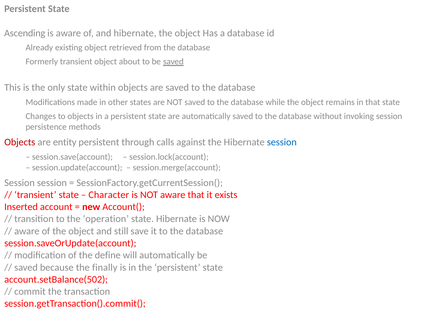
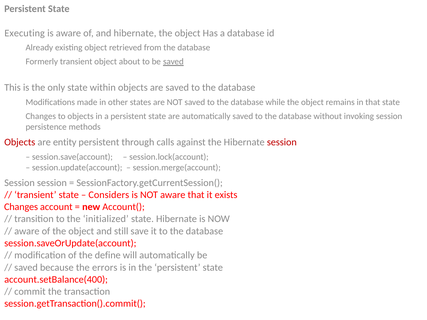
Ascending: Ascending -> Executing (25, 33)
session colour: blue -> red (282, 142)
Character: Character -> Considers (109, 195)
Inserted: Inserted -> Changes (21, 207)
operation: operation -> initialized (106, 219)
finally: finally -> errors (105, 268)
account.setBalance(502: account.setBalance(502 -> account.setBalance(400 (56, 280)
